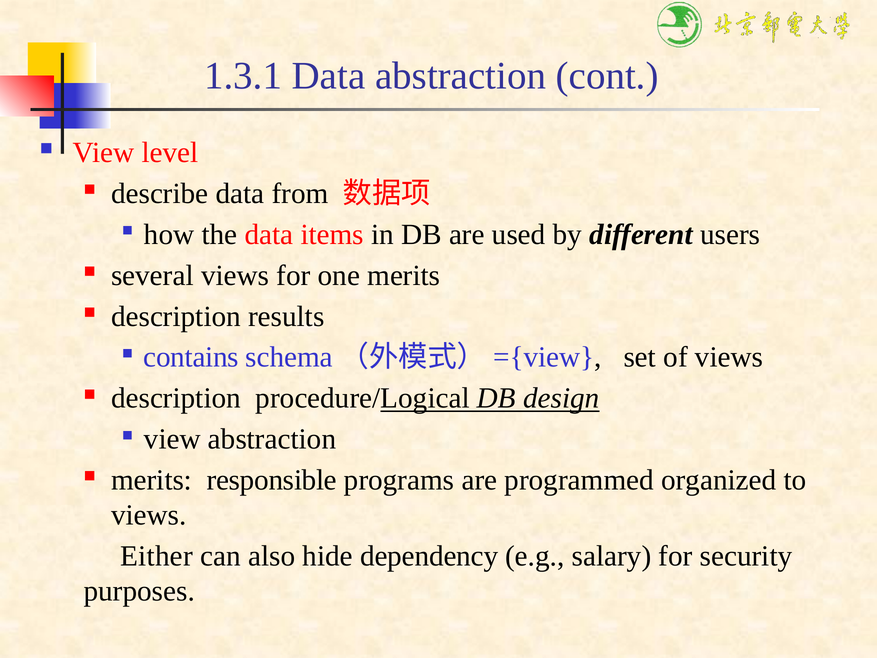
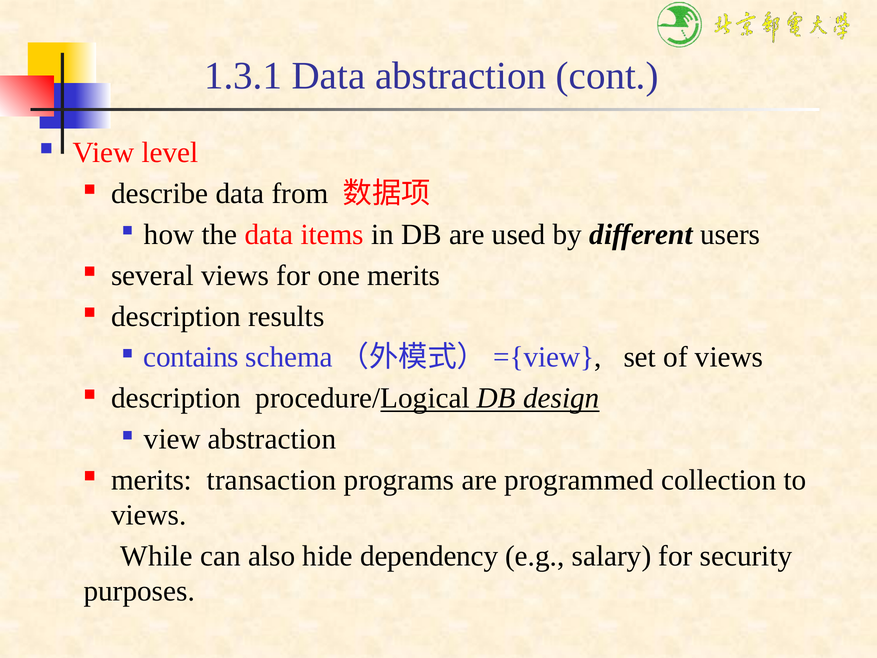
responsible: responsible -> transaction (272, 480)
organized: organized -> collection (719, 480)
Either: Either -> While (157, 556)
